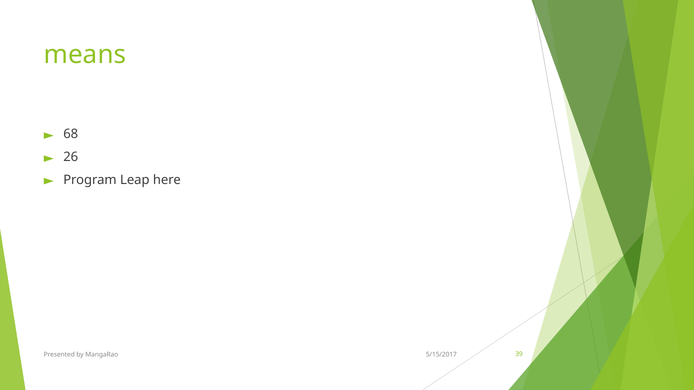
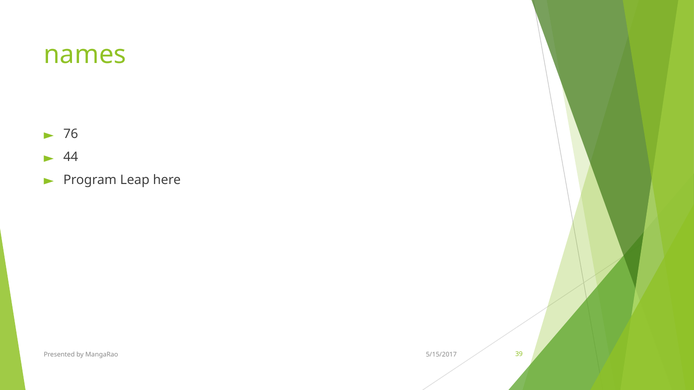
means: means -> names (85, 55)
68: 68 -> 76 (71, 134)
26: 26 -> 44 (71, 157)
